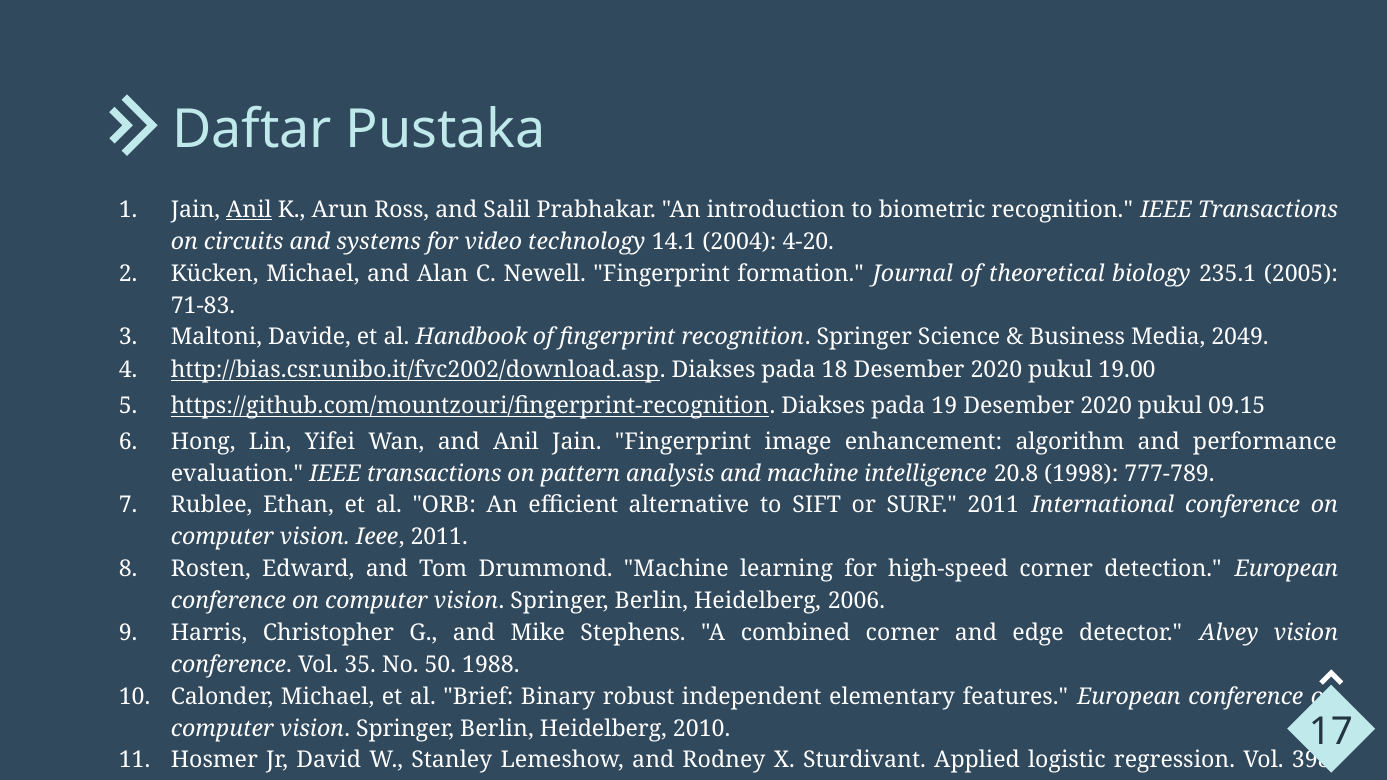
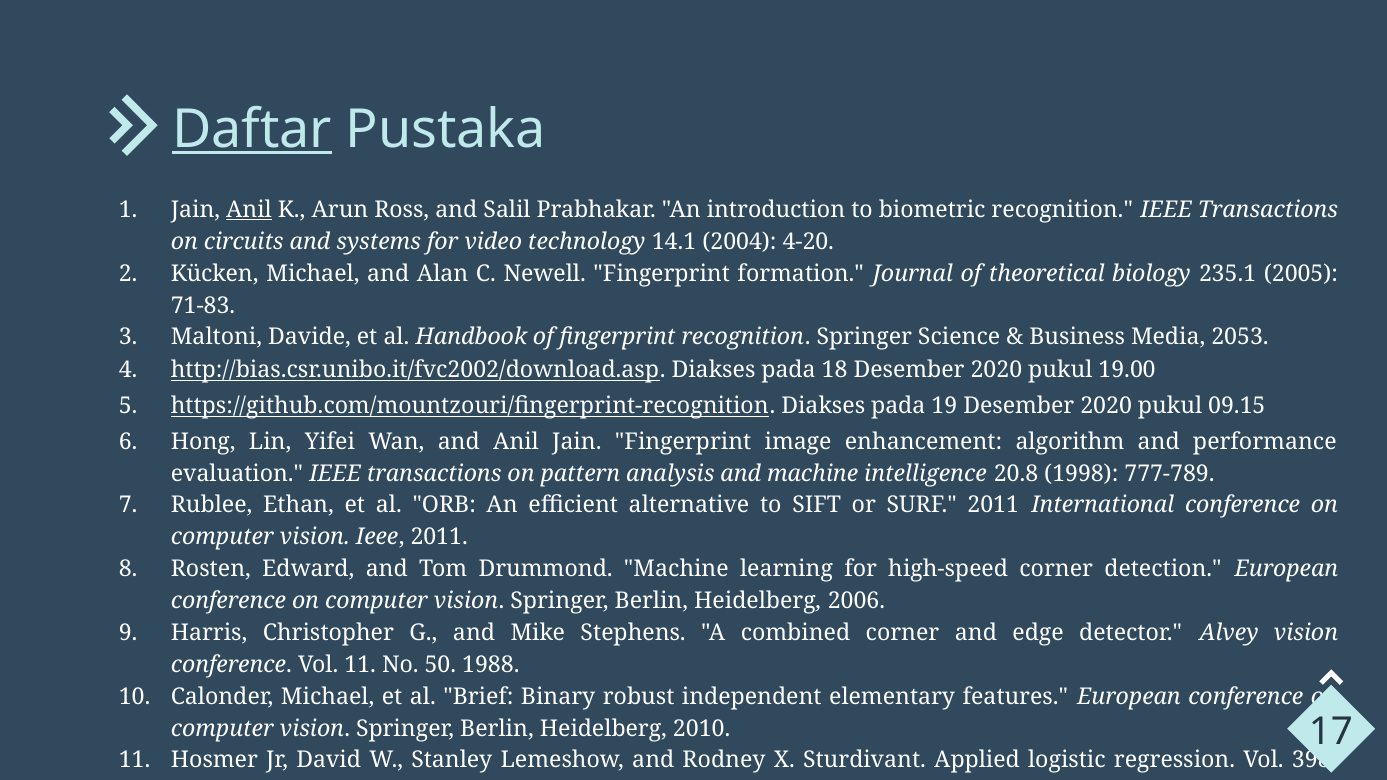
Daftar underline: none -> present (252, 129)
2049: 2049 -> 2053 (1240, 337)
Vol 35: 35 -> 11 (360, 665)
